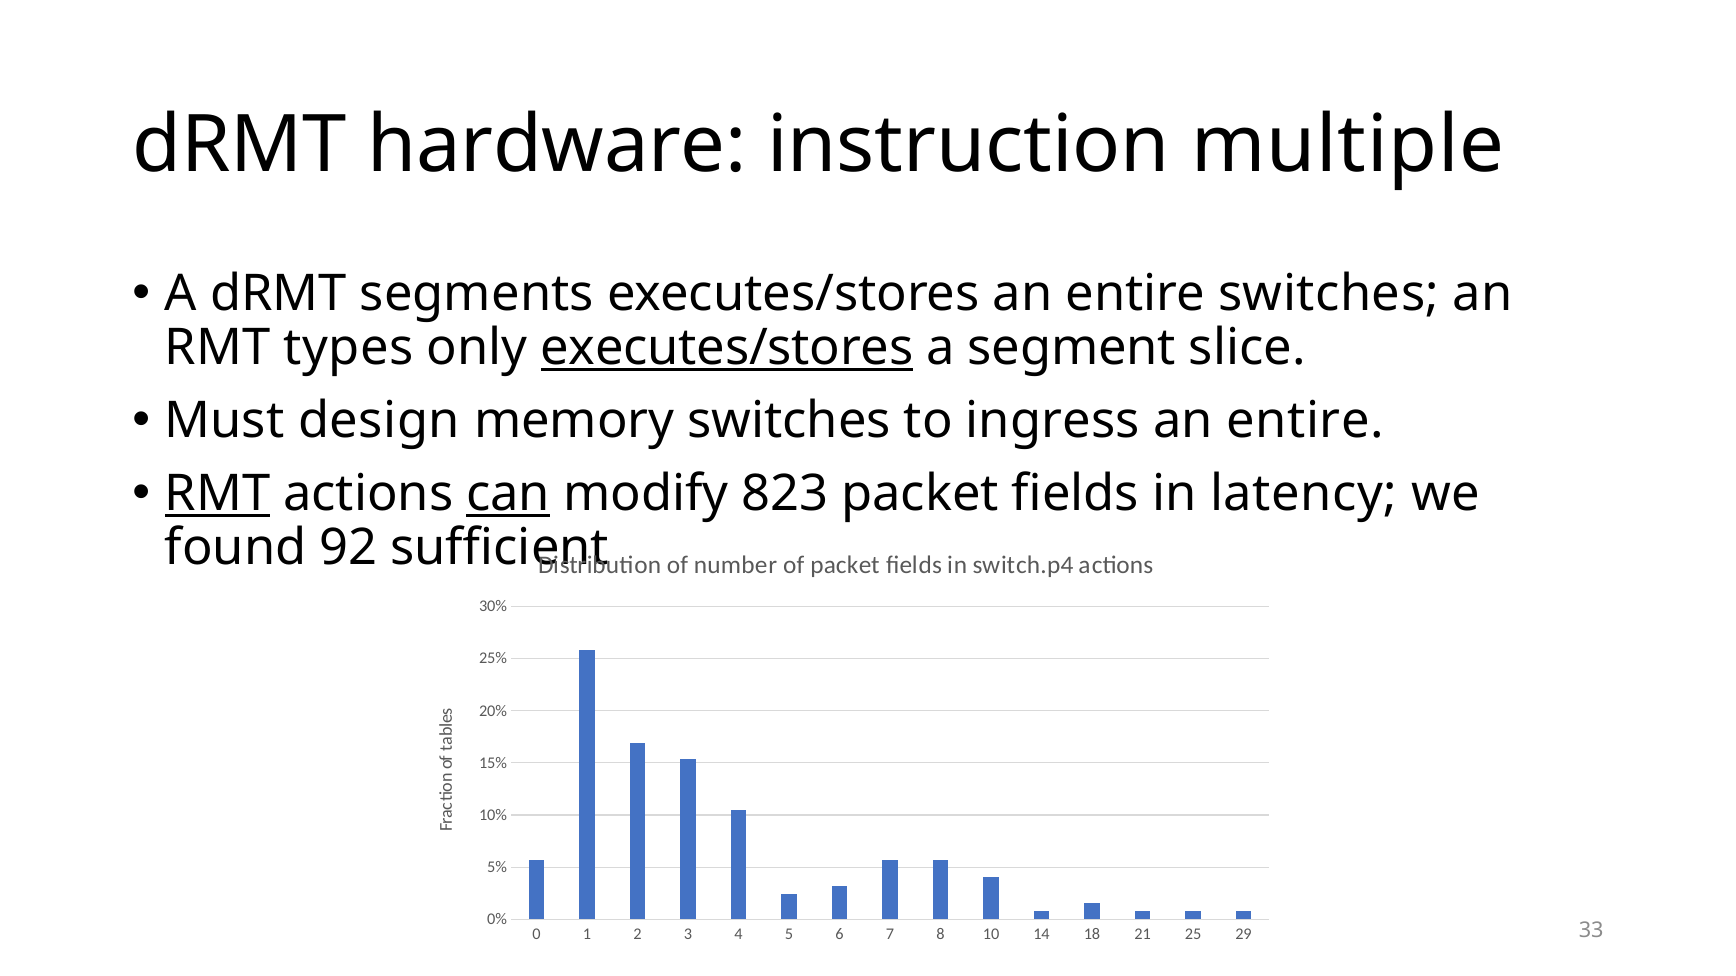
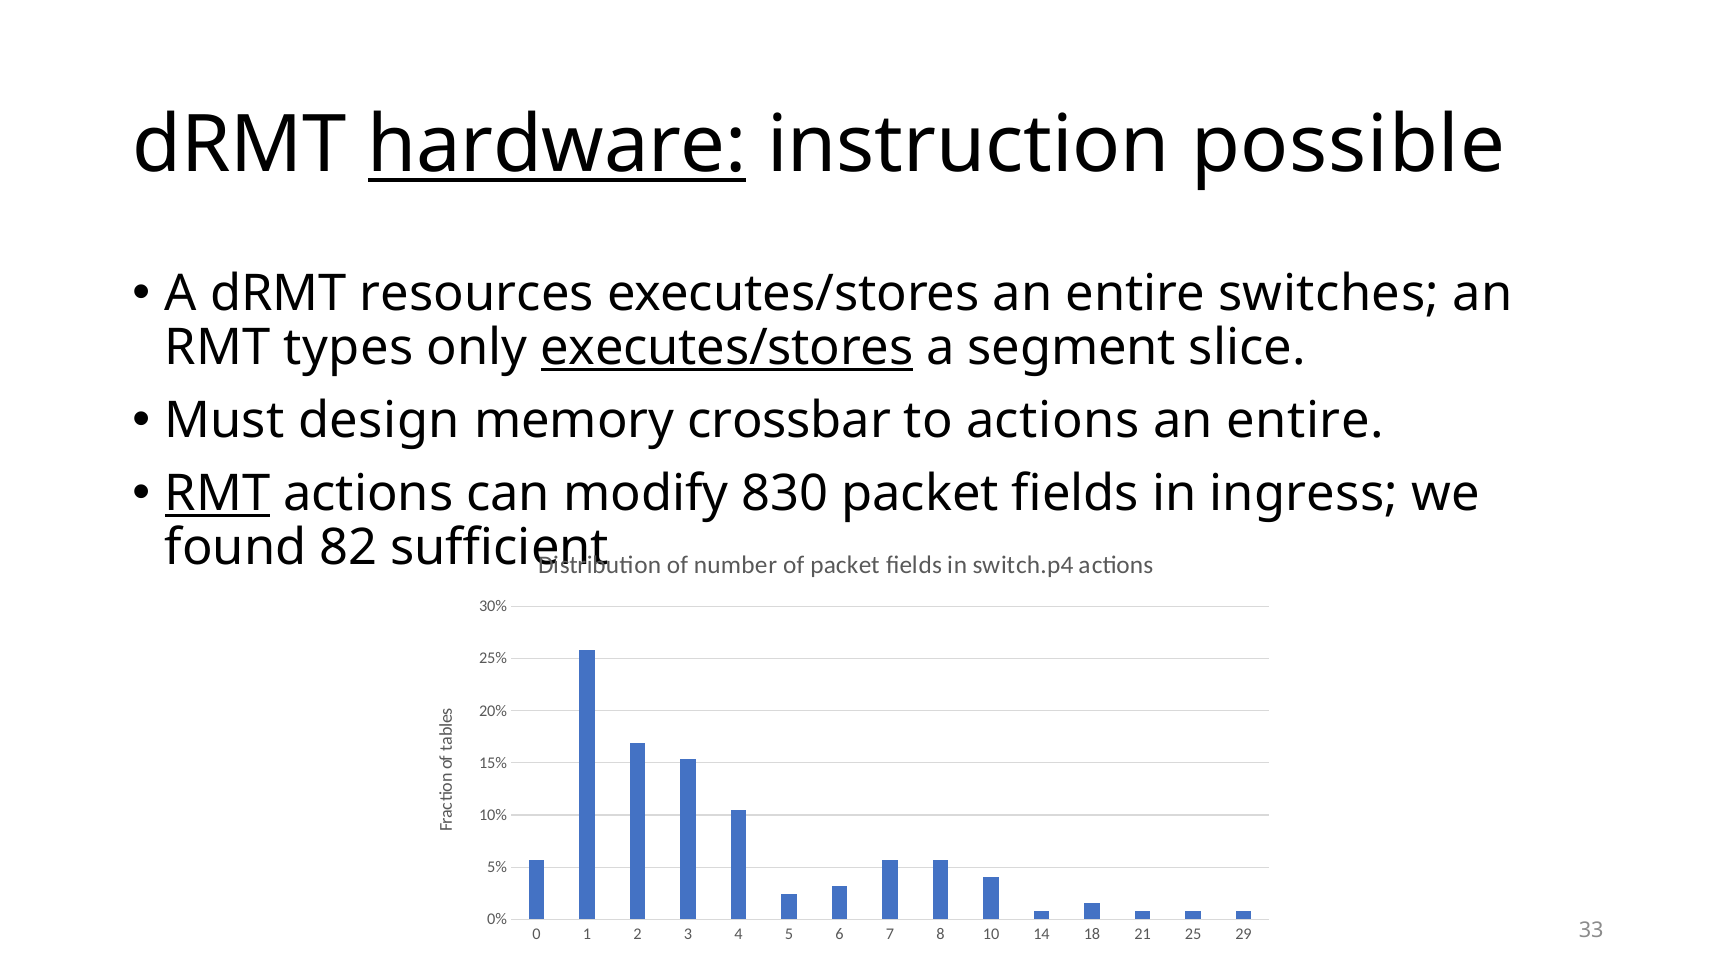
hardware underline: none -> present (557, 146)
multiple: multiple -> possible (1348, 146)
segments: segments -> resources (477, 294)
memory switches: switches -> crossbar (789, 421)
to ingress: ingress -> actions (1053, 421)
can underline: present -> none (508, 494)
823: 823 -> 830 (785, 494)
latency: latency -> ingress (1304, 494)
92: 92 -> 82 (348, 548)
